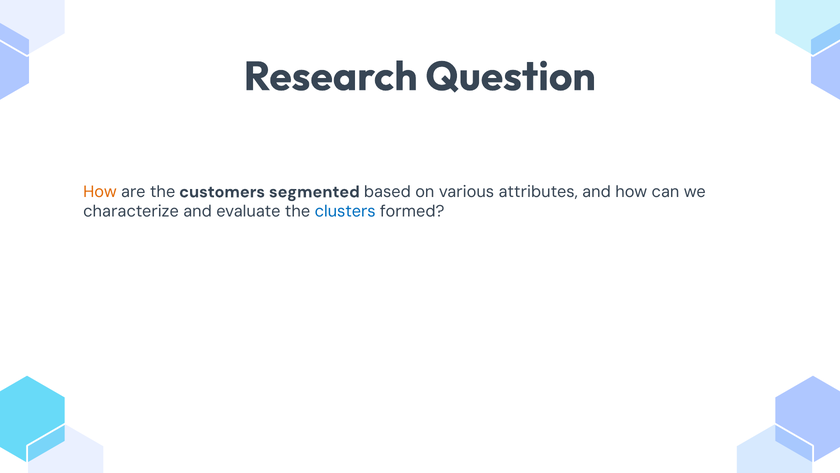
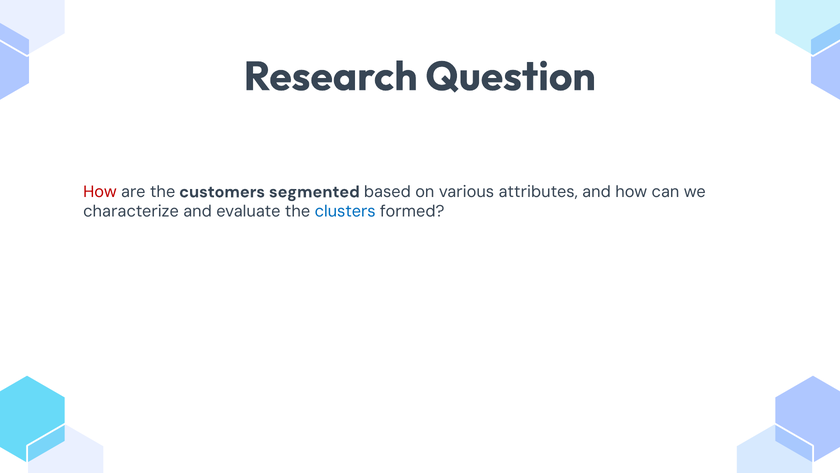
How colour: orange -> red (100, 192)
